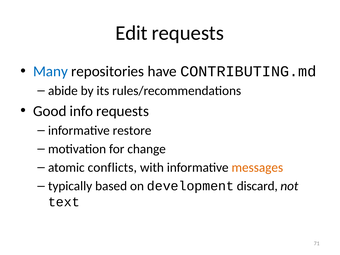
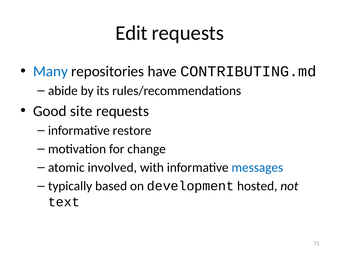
info: info -> site (81, 111)
conflicts: conflicts -> involved (112, 168)
messages colour: orange -> blue (257, 168)
discard: discard -> hosted (257, 186)
